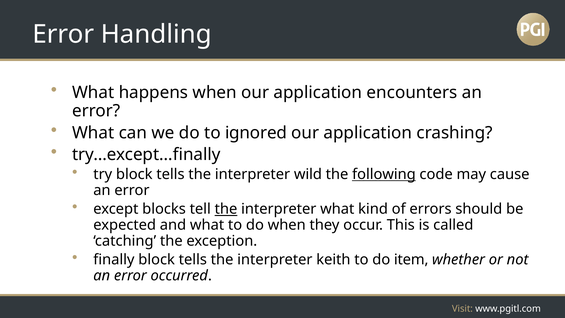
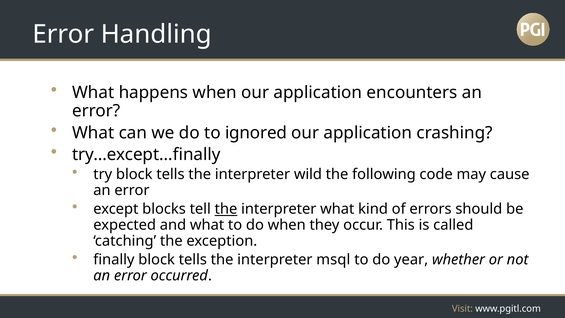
following underline: present -> none (384, 174)
keith: keith -> msql (333, 260)
item: item -> year (411, 260)
